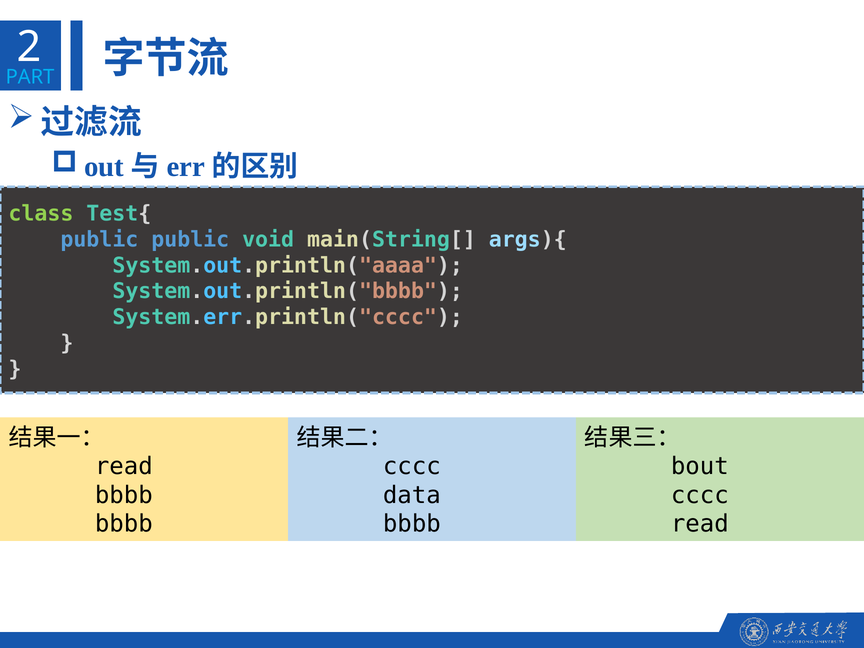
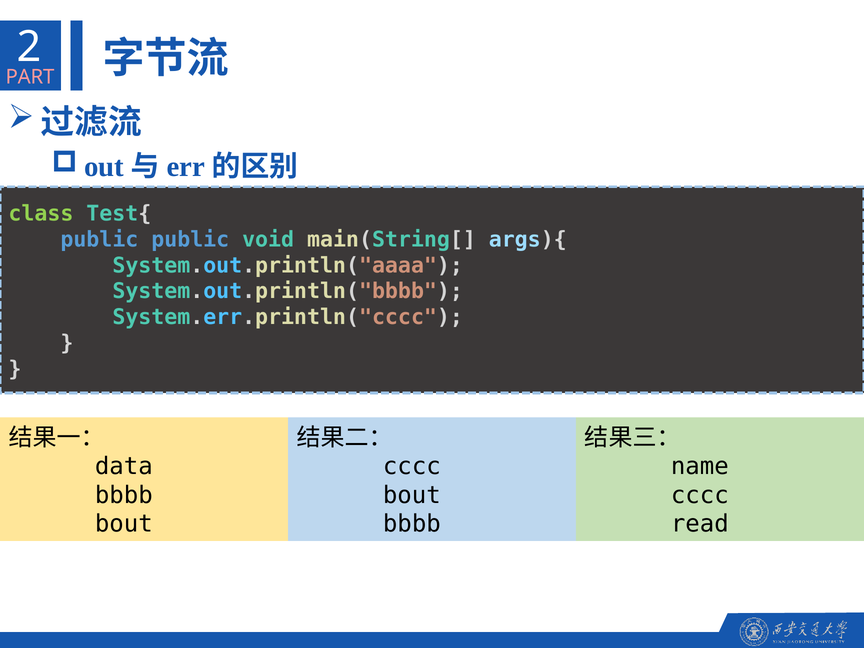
PART colour: light blue -> pink (30, 77)
read: read -> data (124, 466)
bout: bout -> name (700, 466)
data: data -> bout (412, 495)
bbbb: bbbb -> bout (124, 524)
